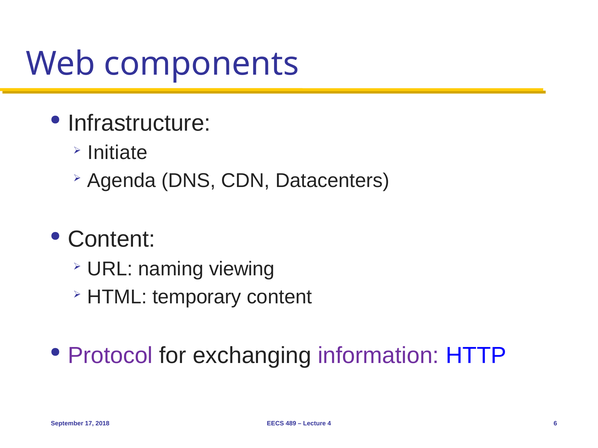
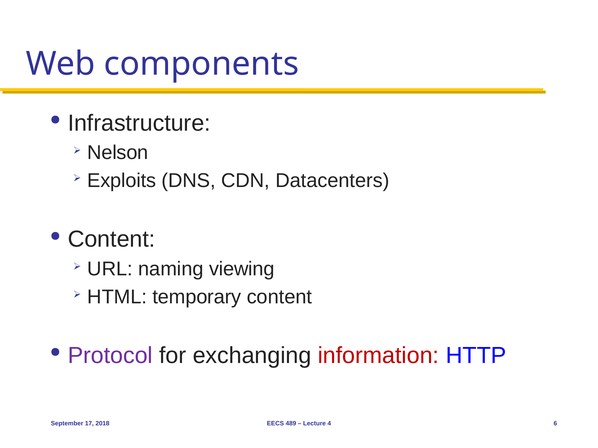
Initiate: Initiate -> Nelson (118, 153)
Agenda: Agenda -> Exploits (122, 181)
information colour: purple -> red (378, 356)
